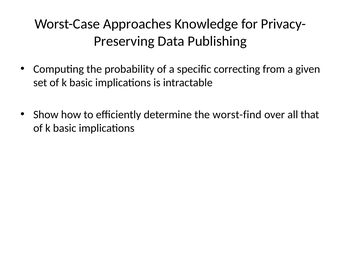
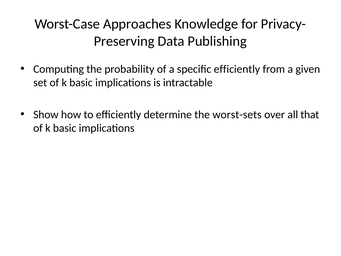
specific correcting: correcting -> efficiently (237, 69)
worst-find: worst-find -> worst-sets (237, 114)
